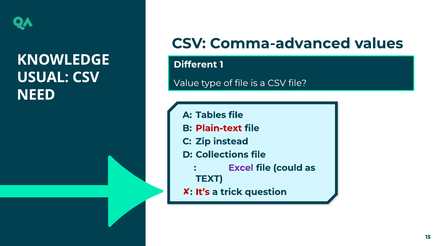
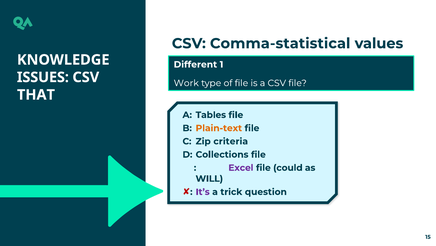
Comma-advanced: Comma-advanced -> Comma-statistical (280, 43)
USUAL: USUAL -> ISSUES (43, 77)
Value: Value -> Work (186, 83)
NEED: NEED -> THAT (36, 95)
Plain-text colour: red -> orange (219, 128)
instead: instead -> criteria (231, 141)
TEXT: TEXT -> WILL (209, 178)
It’s colour: red -> purple (203, 191)
